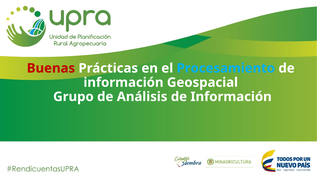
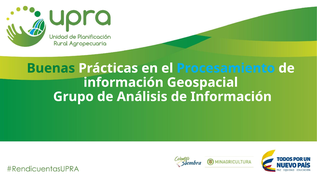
Buenas colour: red -> green (51, 68)
